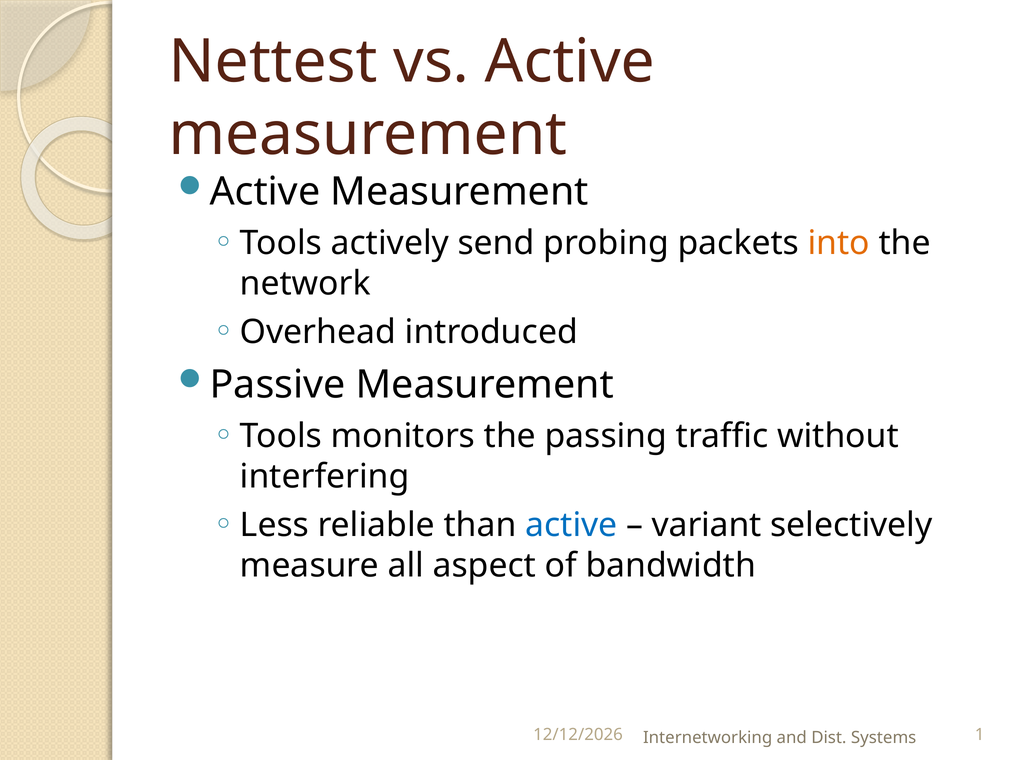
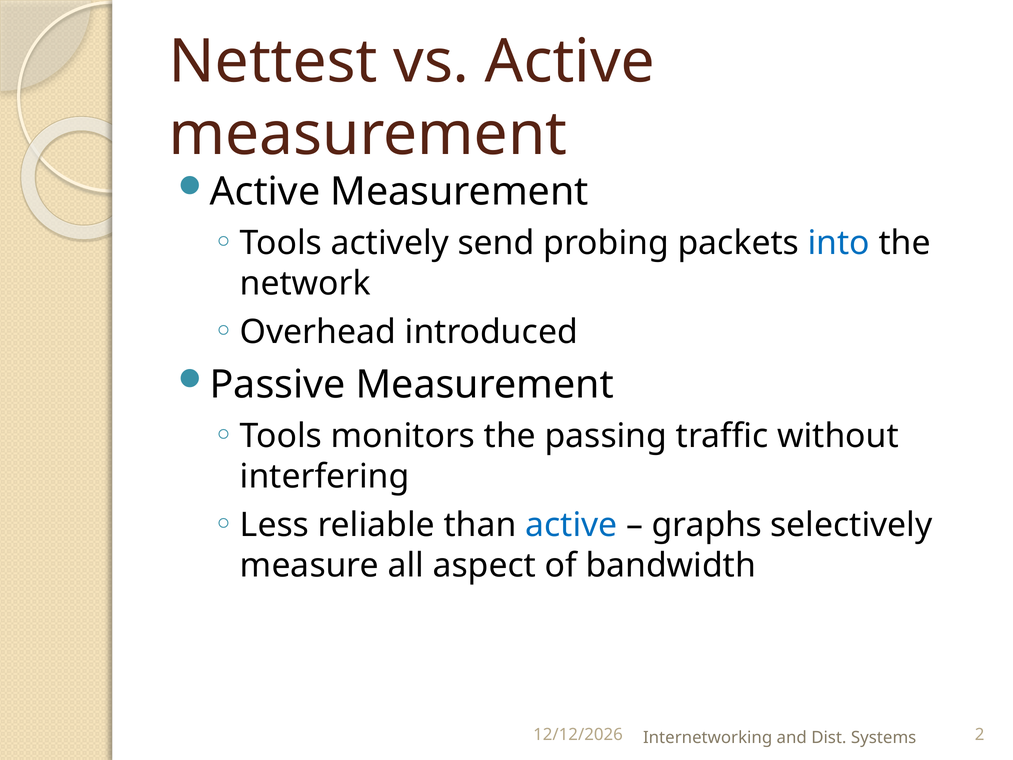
into colour: orange -> blue (839, 243)
variant: variant -> graphs (707, 525)
1: 1 -> 2 (980, 735)
